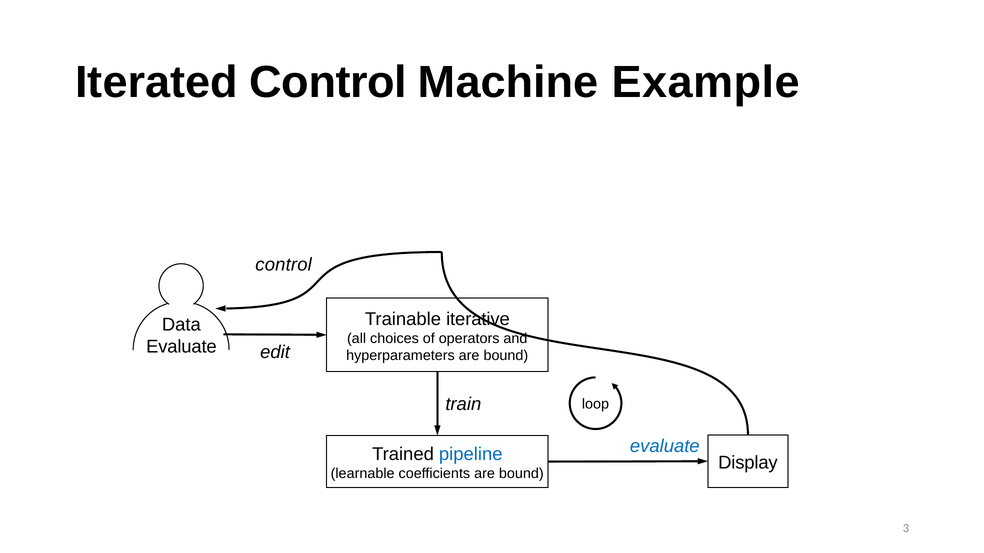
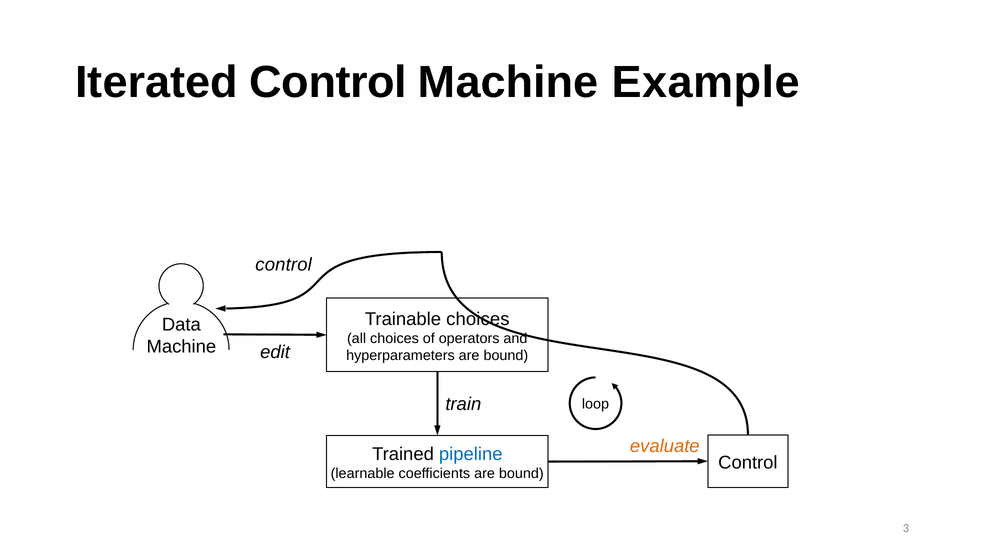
Trainable iterative: iterative -> choices (478, 319)
Evaluate: Evaluate -> Machine (181, 347)
evaluate colour: blue -> orange (665, 447)
Display: Display -> Control (748, 463)
